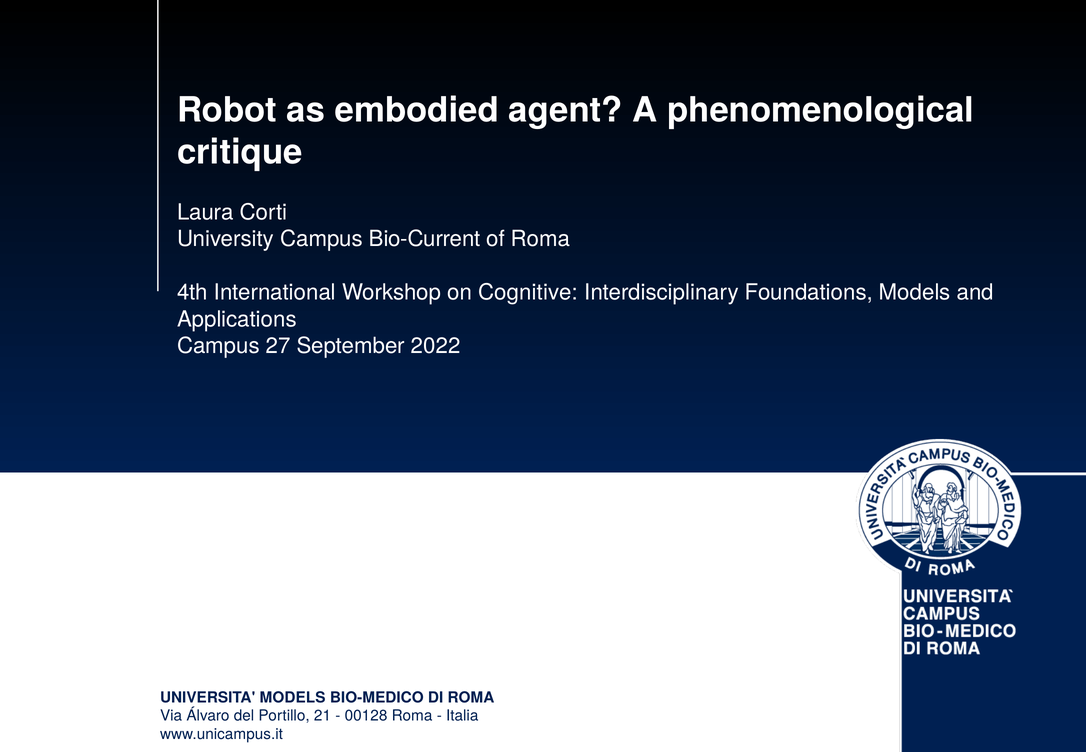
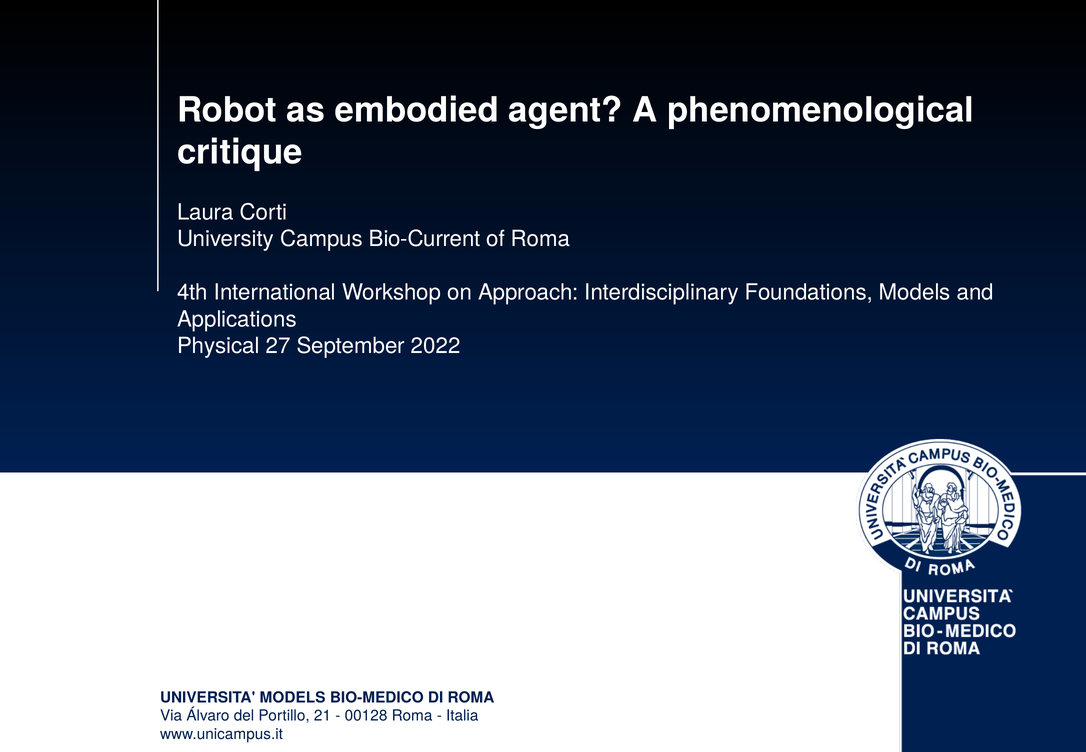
Cognitive: Cognitive -> Approach (528, 292)
Campus: Campus -> Physical (218, 346)
